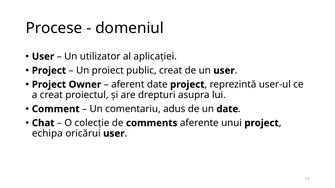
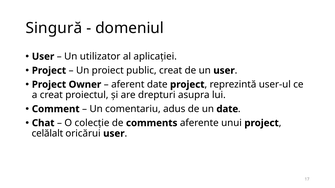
Procese: Procese -> Singură (54, 28)
echipa: echipa -> celălalt (47, 134)
